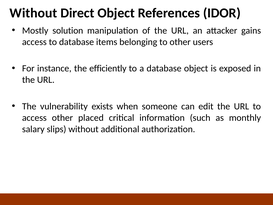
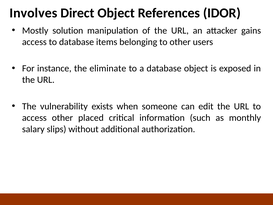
Without: Without -> Involves (33, 13)
efficiently: efficiently -> eliminate (108, 68)
